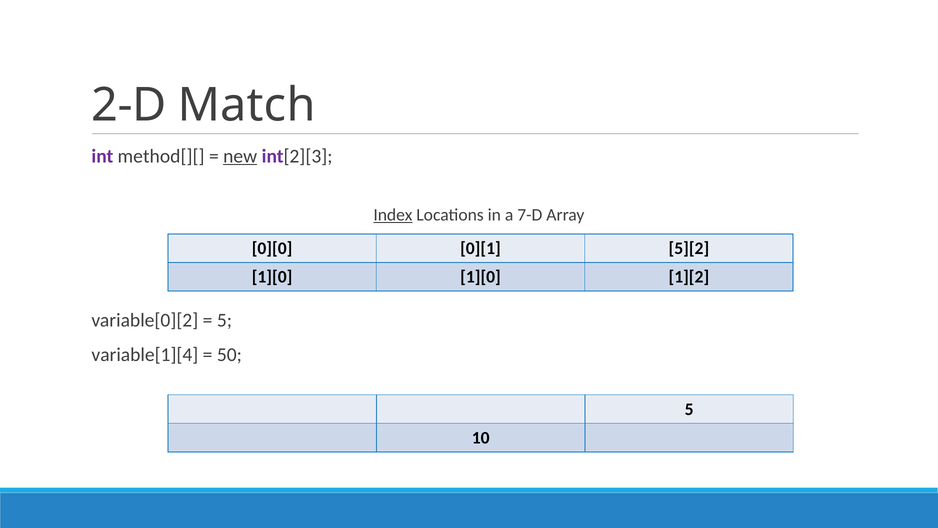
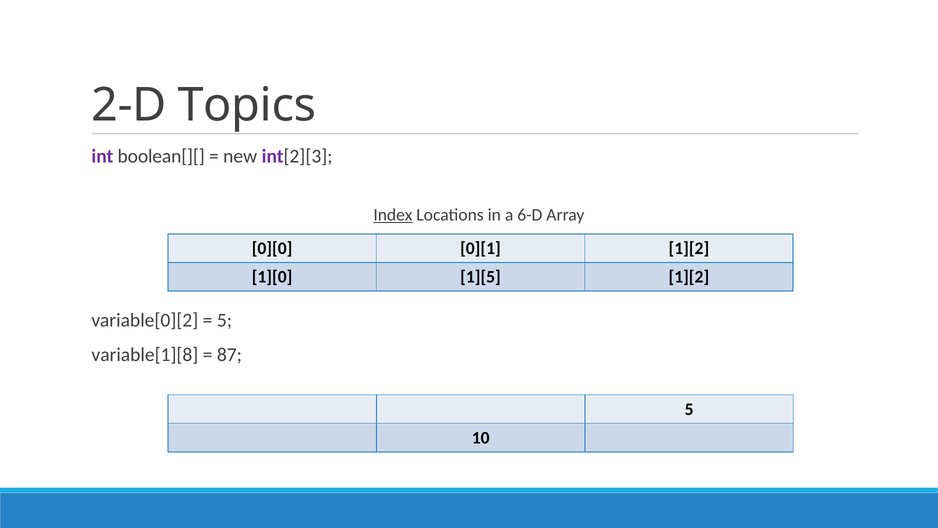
Match: Match -> Topics (247, 105)
method[][: method[][ -> boolean[][ (161, 156)
new underline: present -> none (240, 156)
7-D: 7-D -> 6-D (530, 215)
0][1 5][2: 5][2 -> 1][2 (689, 248)
1][0 1][0: 1][0 -> 1][5 (481, 277)
variable[1][4: variable[1][4 -> variable[1][8 (145, 355)
50: 50 -> 87 (229, 355)
